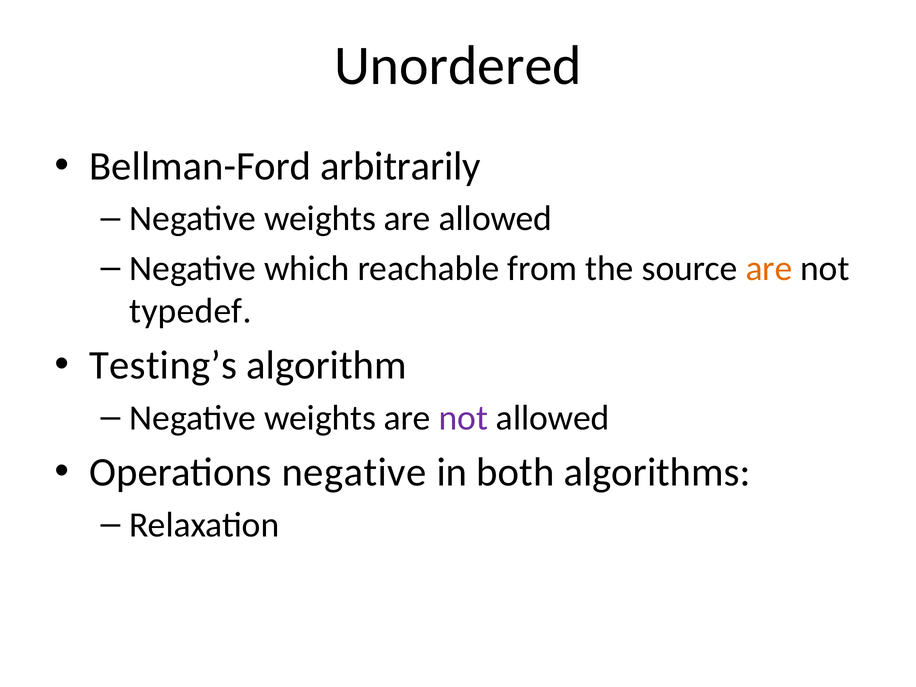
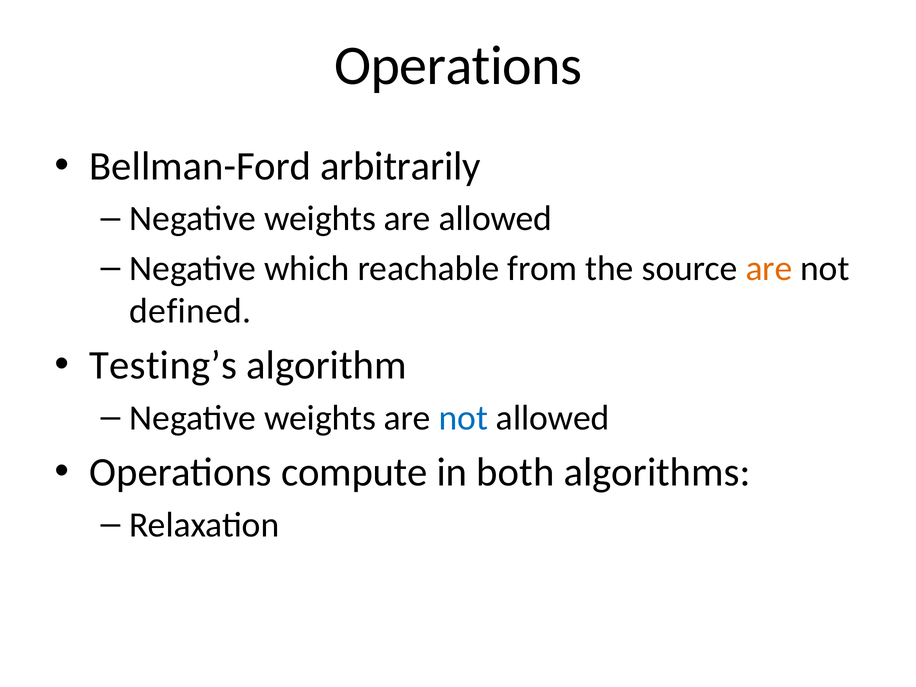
Unordered: Unordered -> Operations (458, 66)
typedef: typedef -> defined (190, 311)
not colour: purple -> blue (463, 418)
Operations negative: negative -> compute (354, 472)
